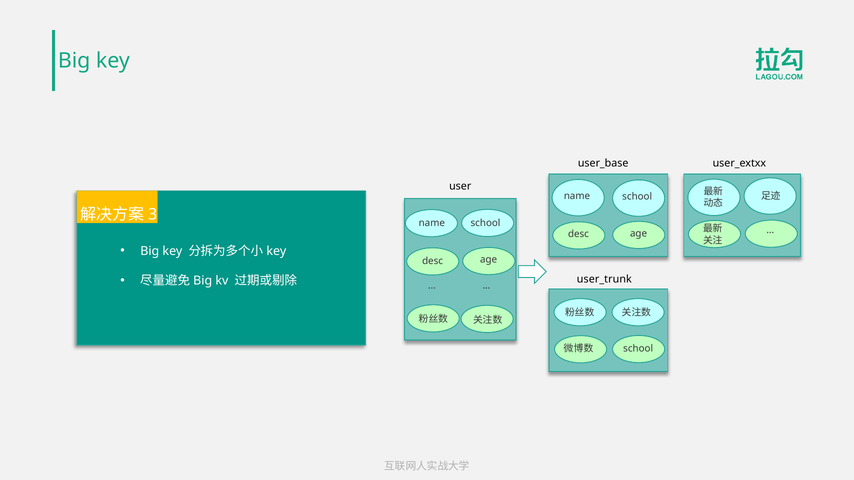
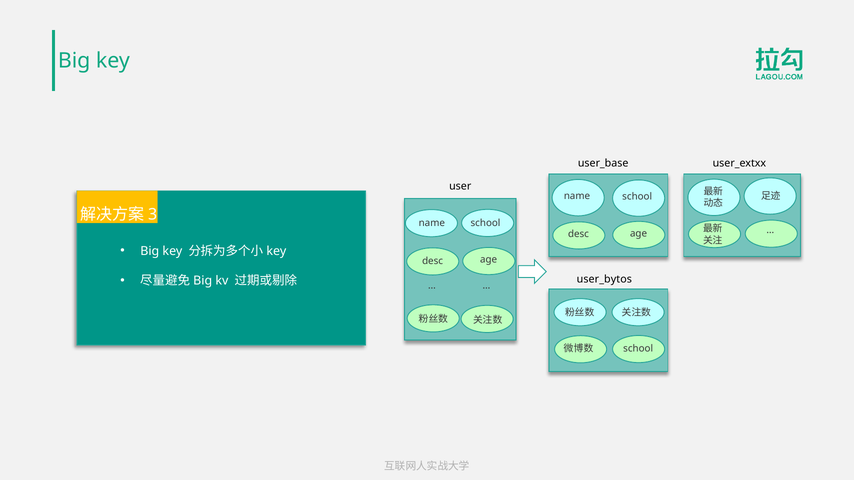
user_trunk: user_trunk -> user_bytos (604, 280)
